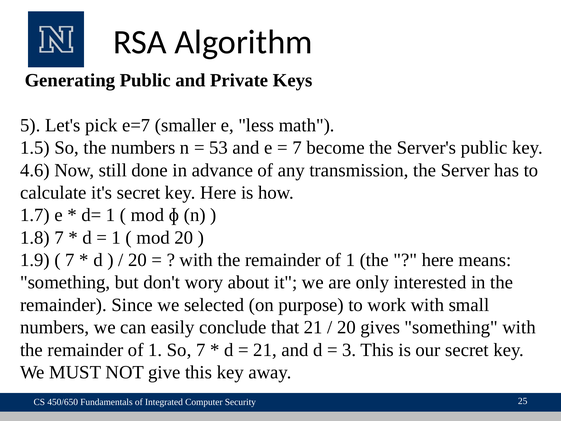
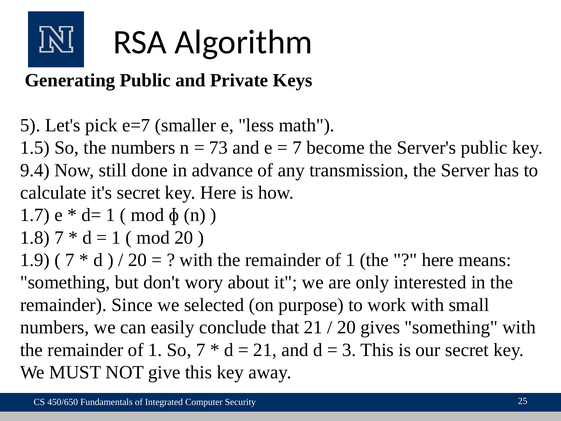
53: 53 -> 73 (219, 148)
4.6: 4.6 -> 9.4 (35, 170)
